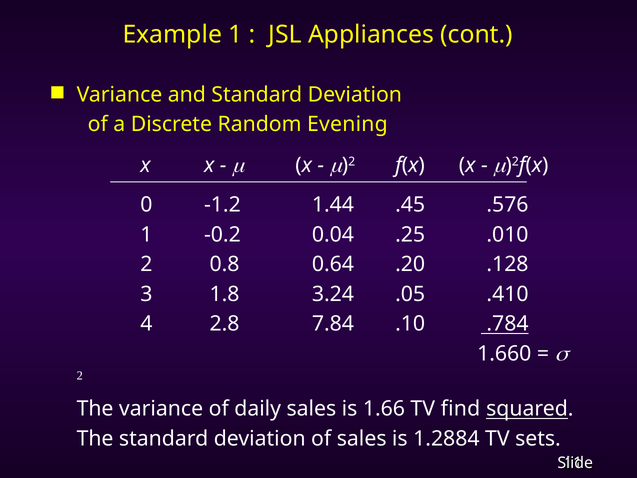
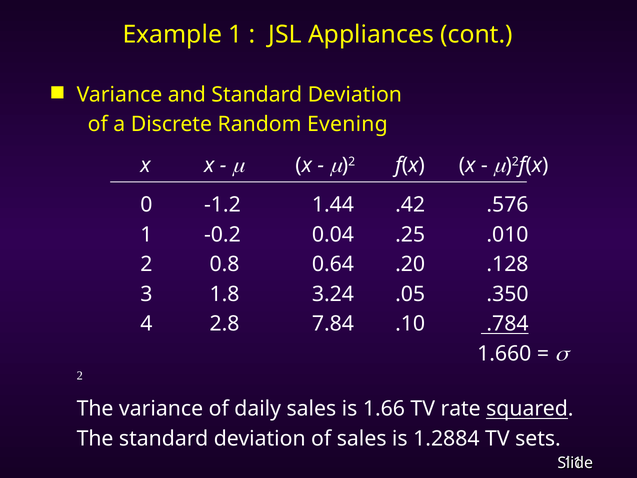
.45: .45 -> .42 (410, 205)
.410: .410 -> .350 (507, 294)
find: find -> rate (461, 409)
